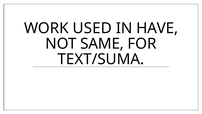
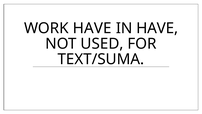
WORK USED: USED -> HAVE (92, 28)
SAME: SAME -> USED (102, 44)
